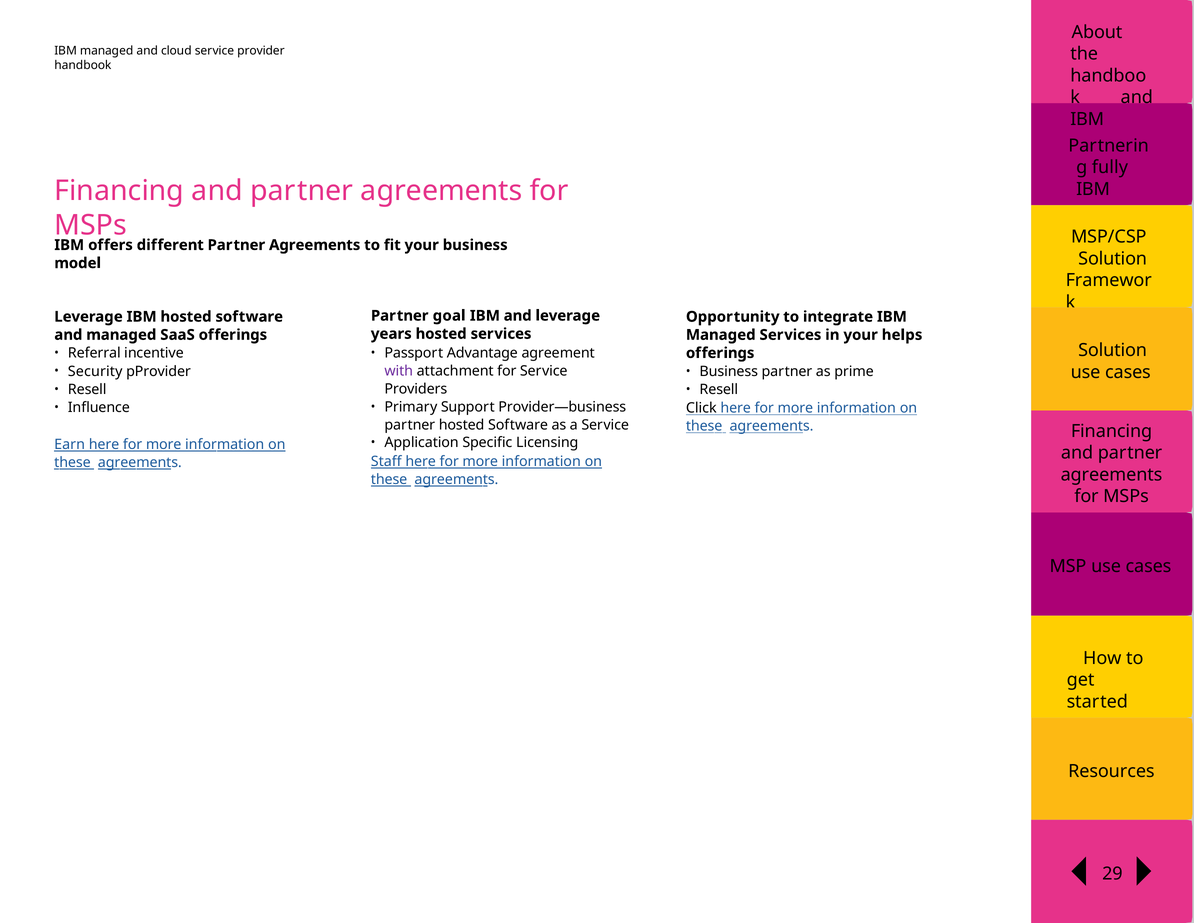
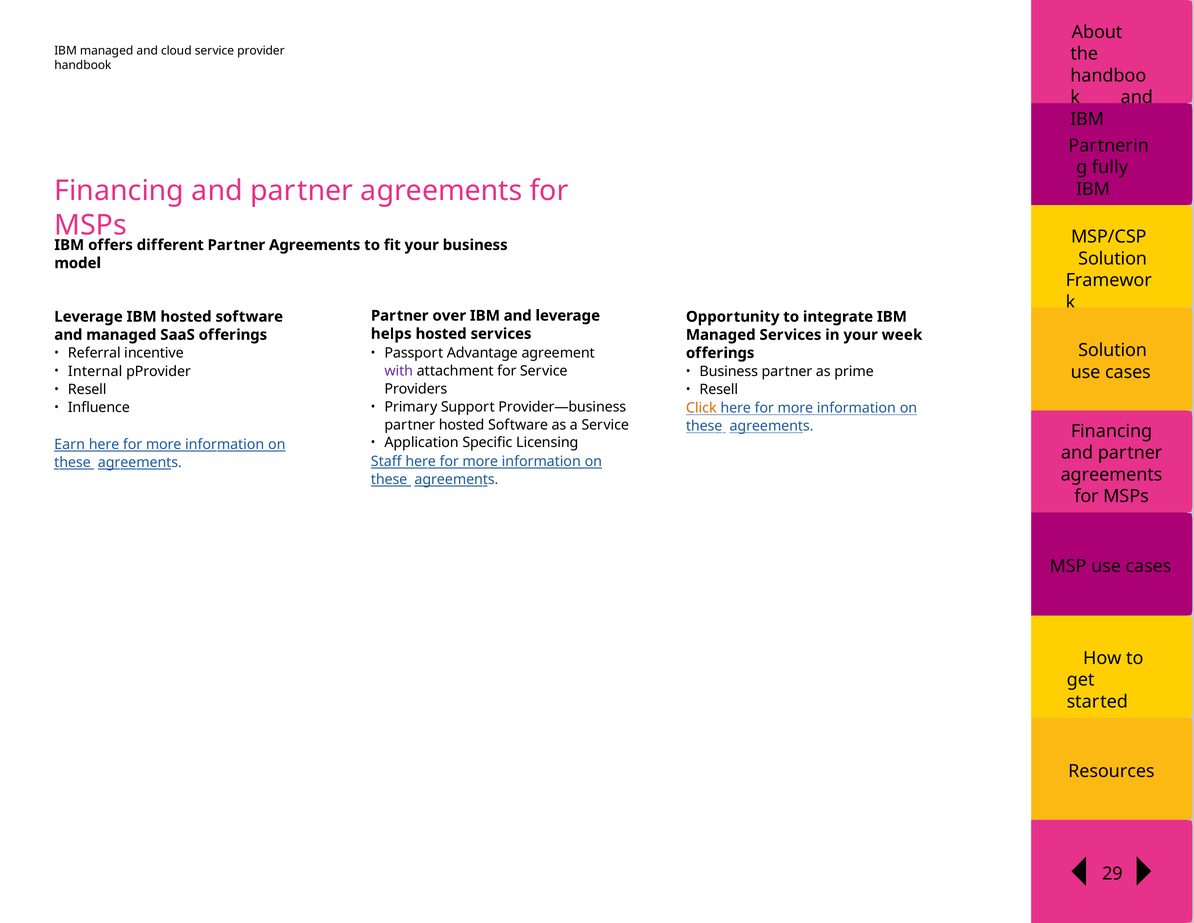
goal: goal -> over (449, 316)
years: years -> helps (391, 334)
helps: helps -> week (902, 335)
Security: Security -> Internal (95, 371)
Click colour: black -> orange (701, 408)
